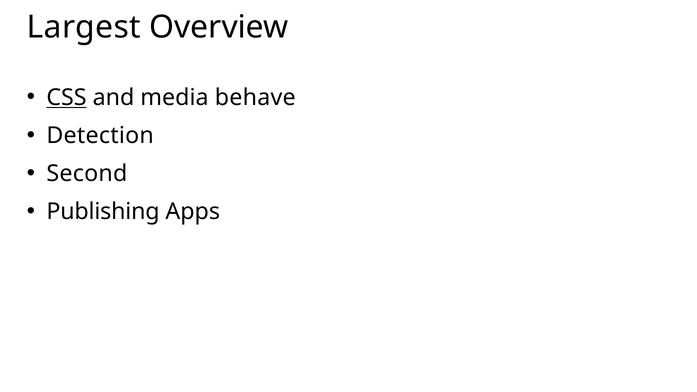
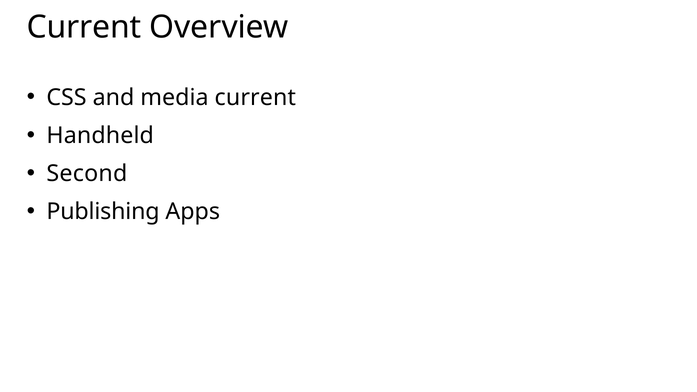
Largest: Largest -> Current (84, 27)
CSS underline: present -> none (67, 98)
media behave: behave -> current (255, 98)
Detection: Detection -> Handheld (100, 136)
